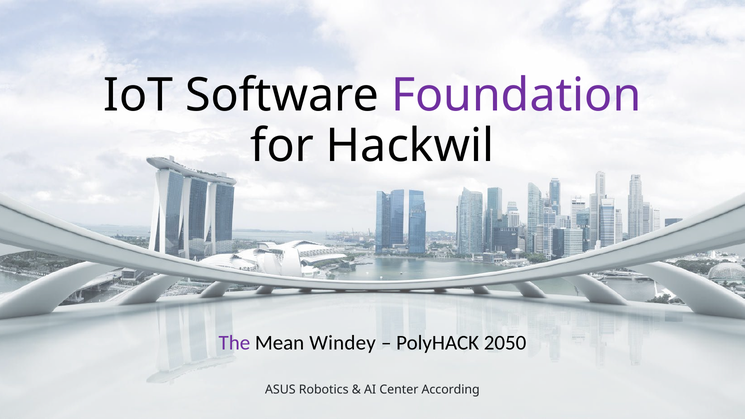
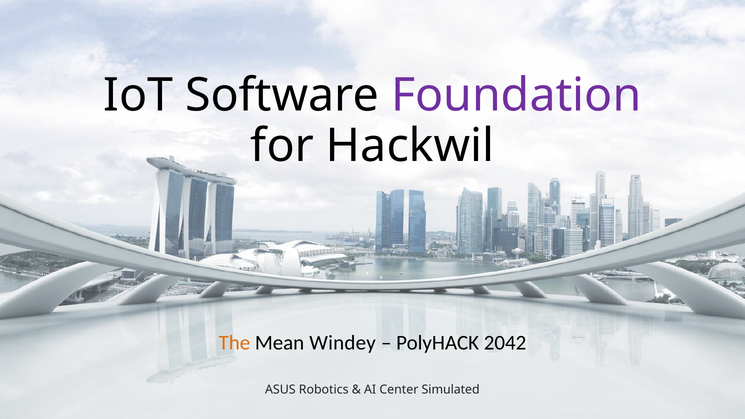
The colour: purple -> orange (234, 343)
2050: 2050 -> 2042 (505, 343)
According: According -> Simulated (451, 390)
